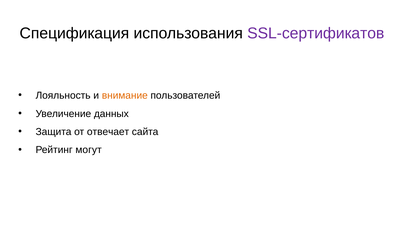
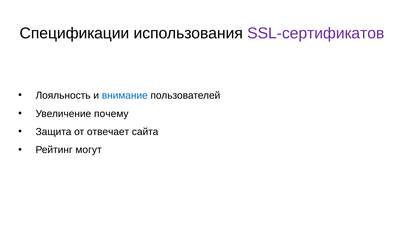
Спецификация: Спецификация -> Спецификации (74, 33)
внимание colour: orange -> blue (125, 96)
данных: данных -> почему (111, 114)
